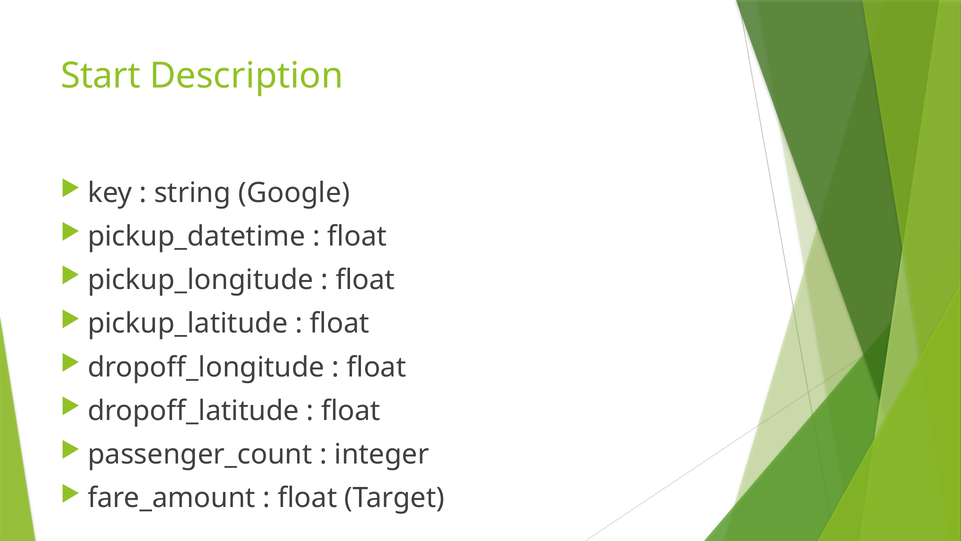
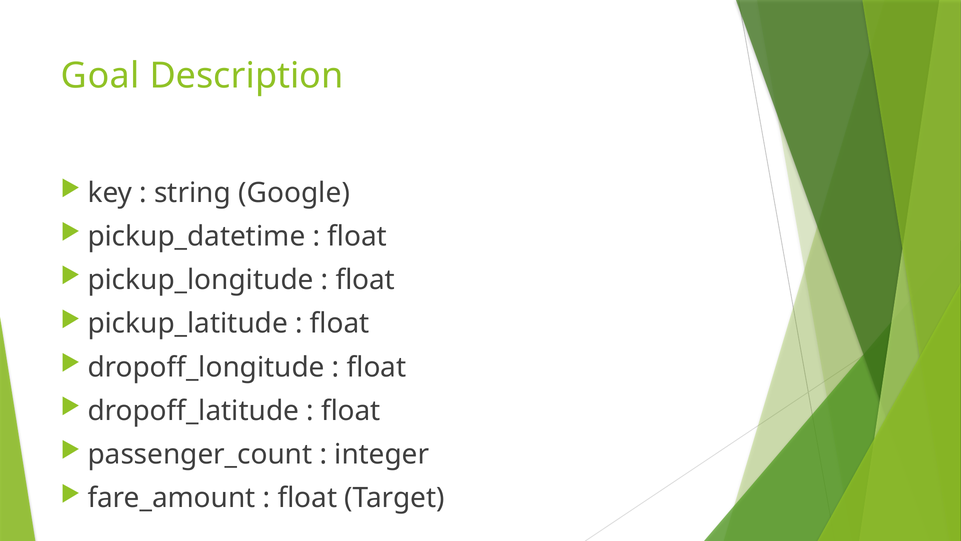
Start: Start -> Goal (100, 76)
